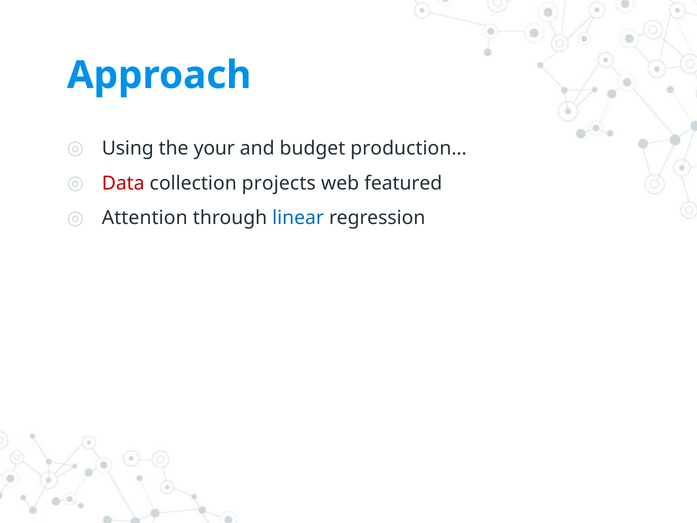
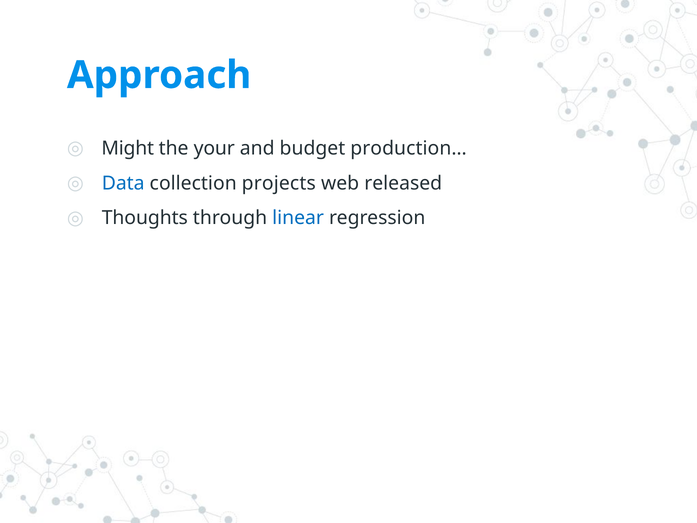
Using: Using -> Might (128, 148)
Data colour: red -> blue (123, 183)
featured: featured -> released (403, 183)
Attention: Attention -> Thoughts (145, 218)
